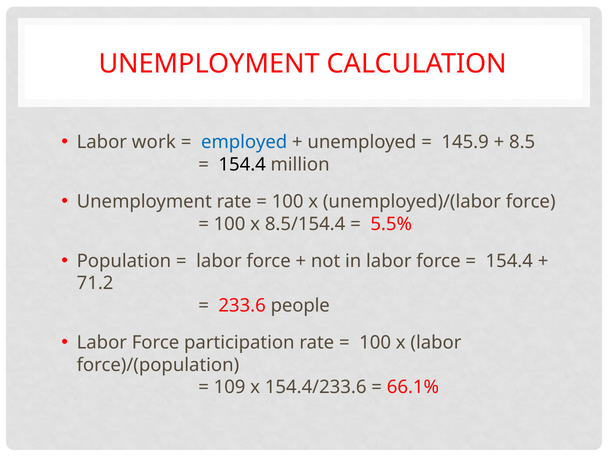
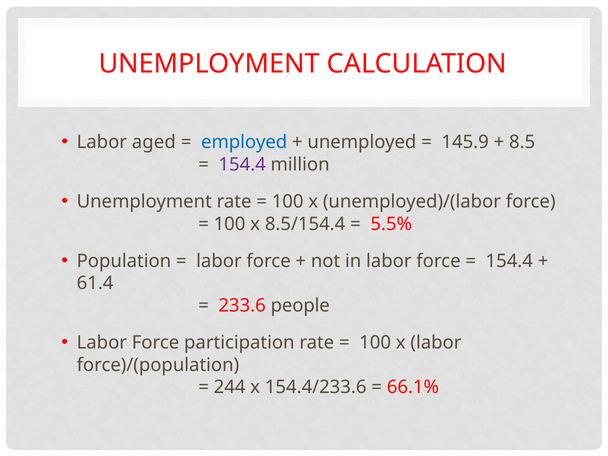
work: work -> aged (154, 142)
154.4 colour: black -> purple (242, 164)
71.2: 71.2 -> 61.4 (95, 283)
109: 109 -> 244 (230, 387)
